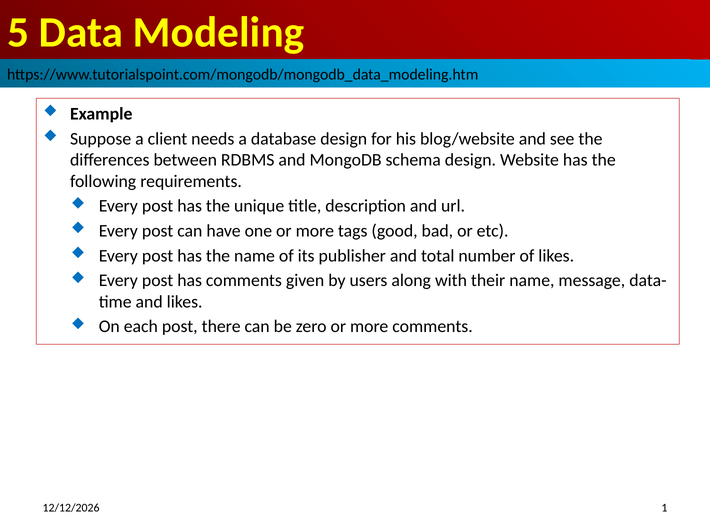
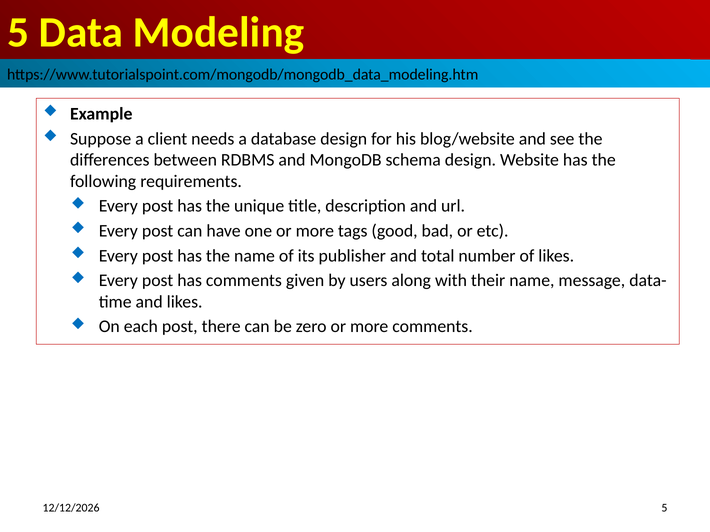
1: 1 -> 5 (664, 508)
